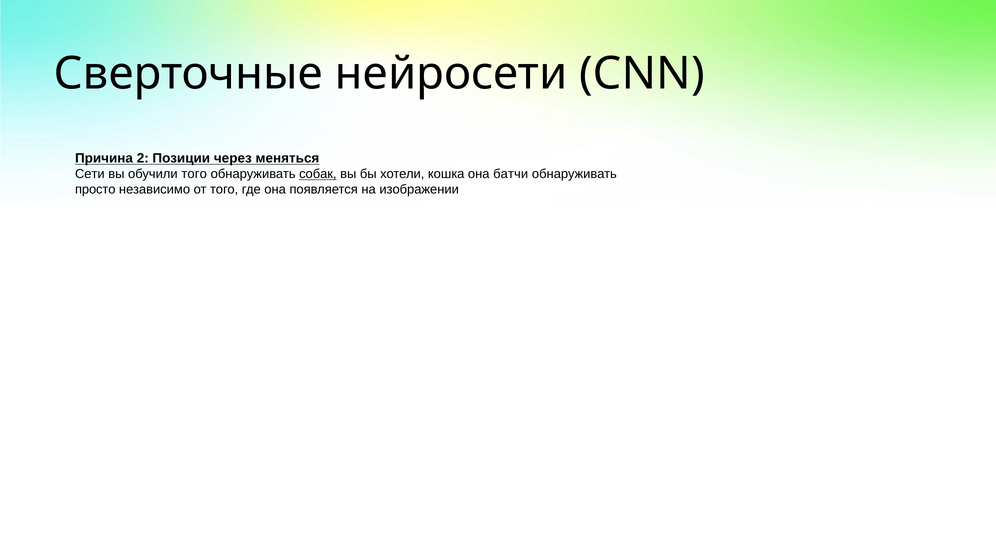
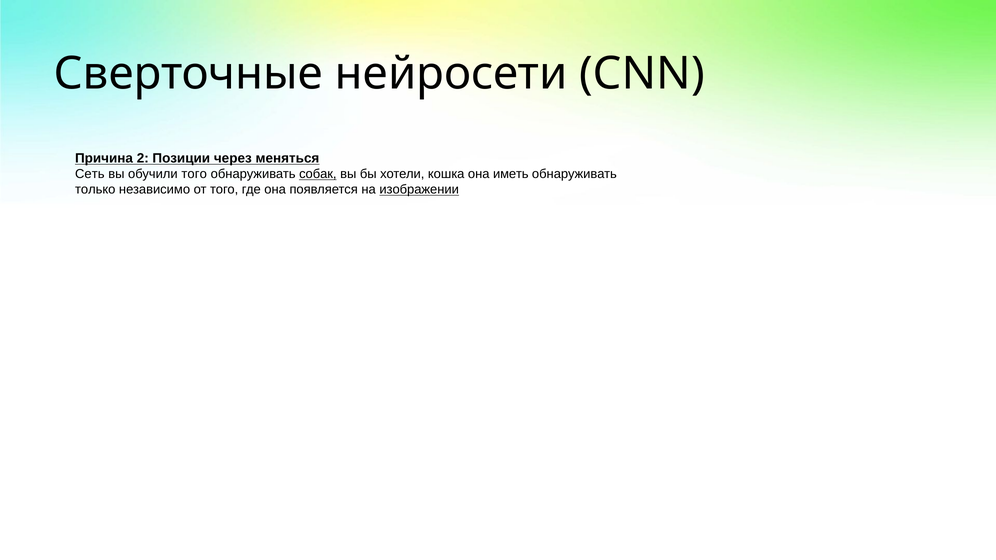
Сети: Сети -> Сеть (90, 174)
батчи: батчи -> иметь (511, 174)
просто: просто -> только (95, 190)
изображении underline: none -> present (419, 190)
